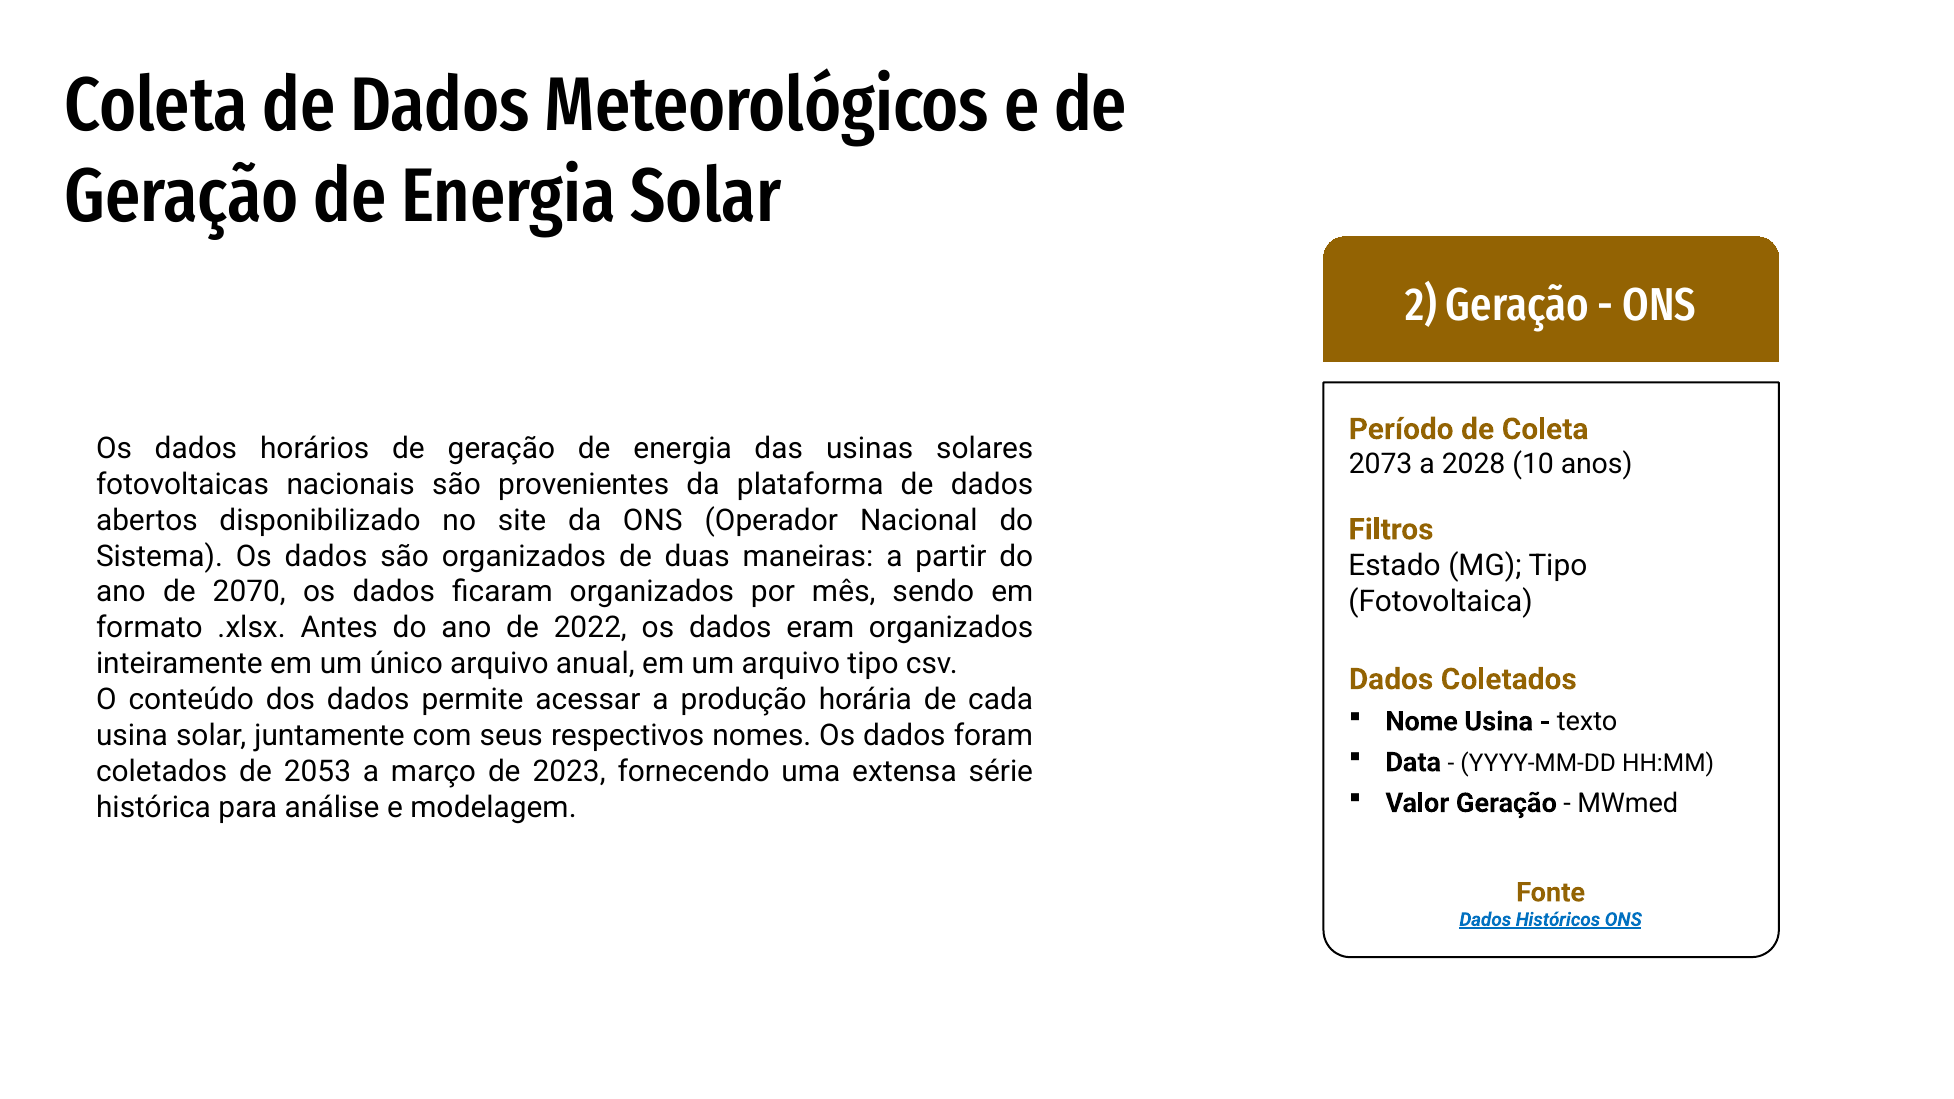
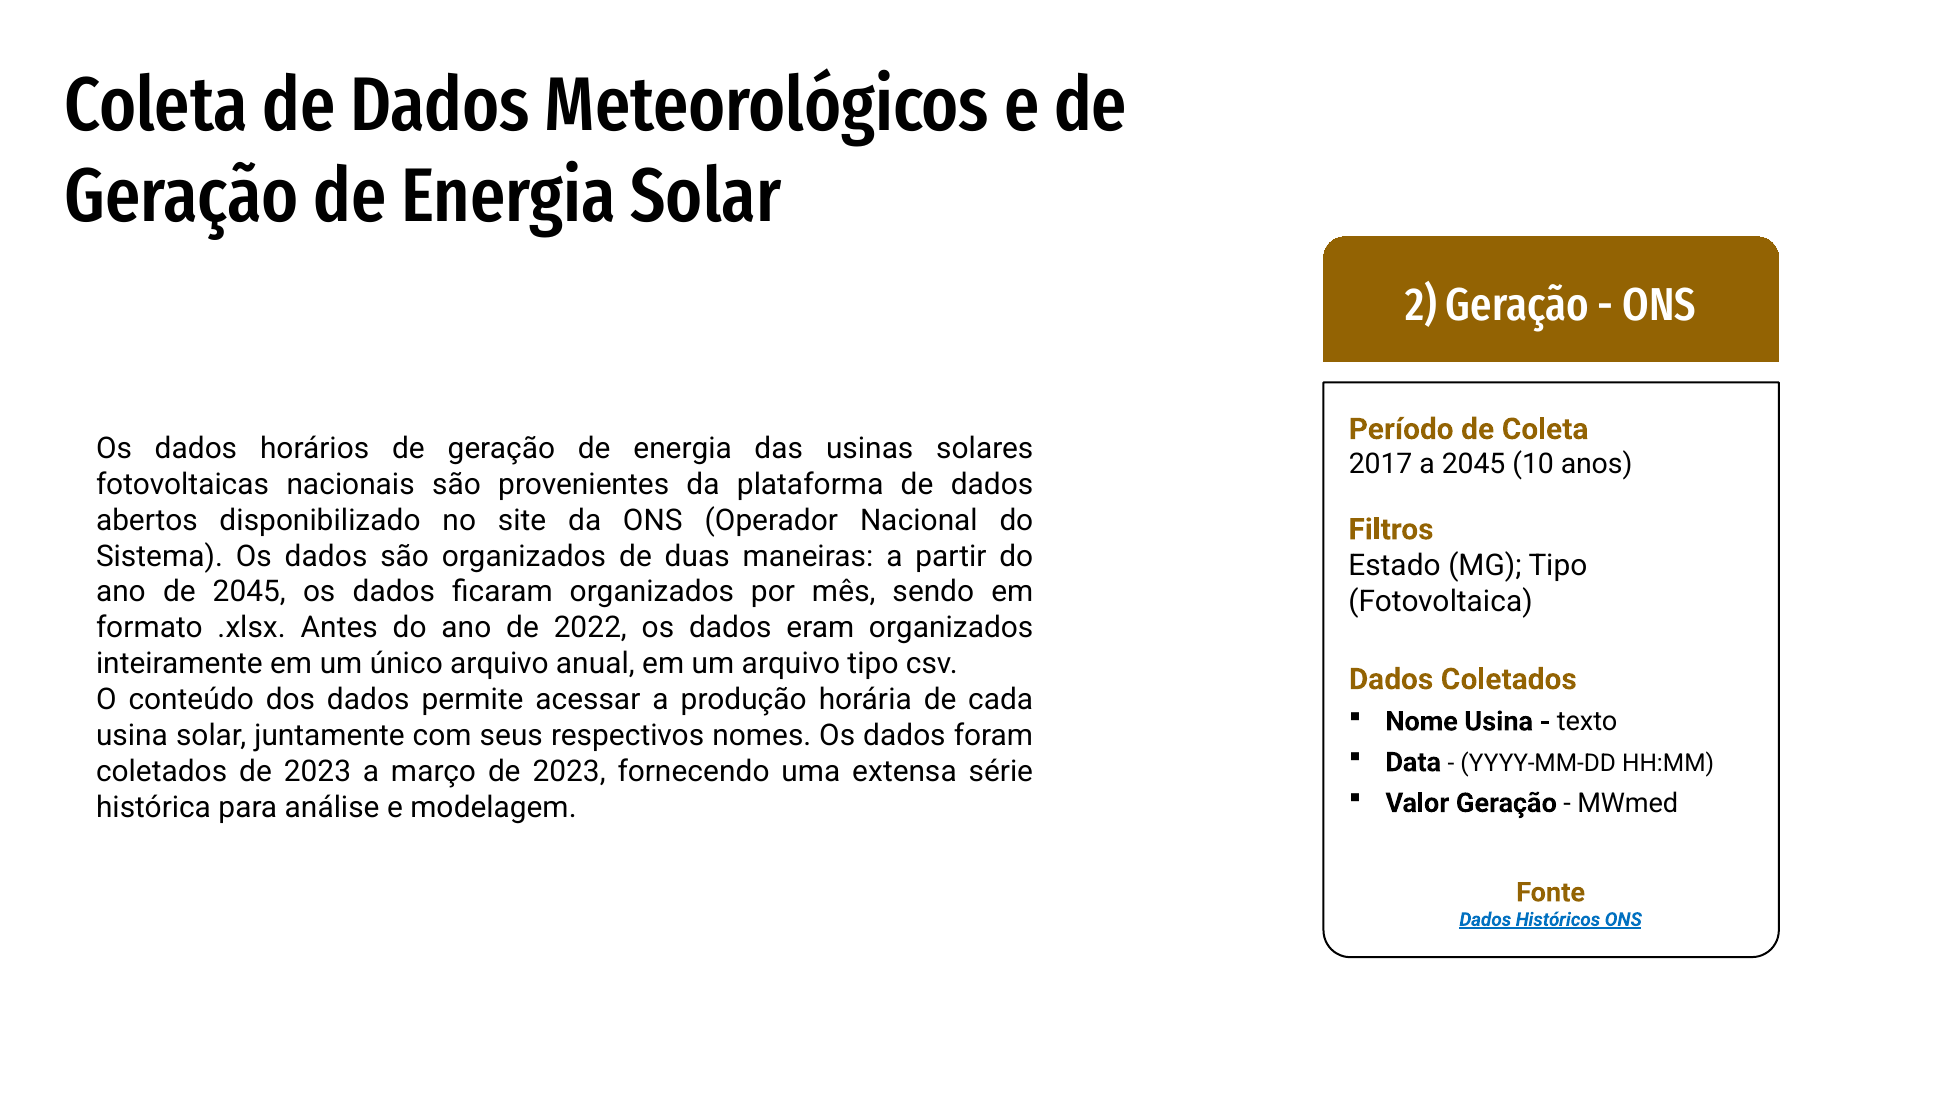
2073: 2073 -> 2017 (1381, 464)
a 2028: 2028 -> 2045 (1474, 464)
de 2070: 2070 -> 2045 (249, 592)
coletados de 2053: 2053 -> 2023 (317, 771)
